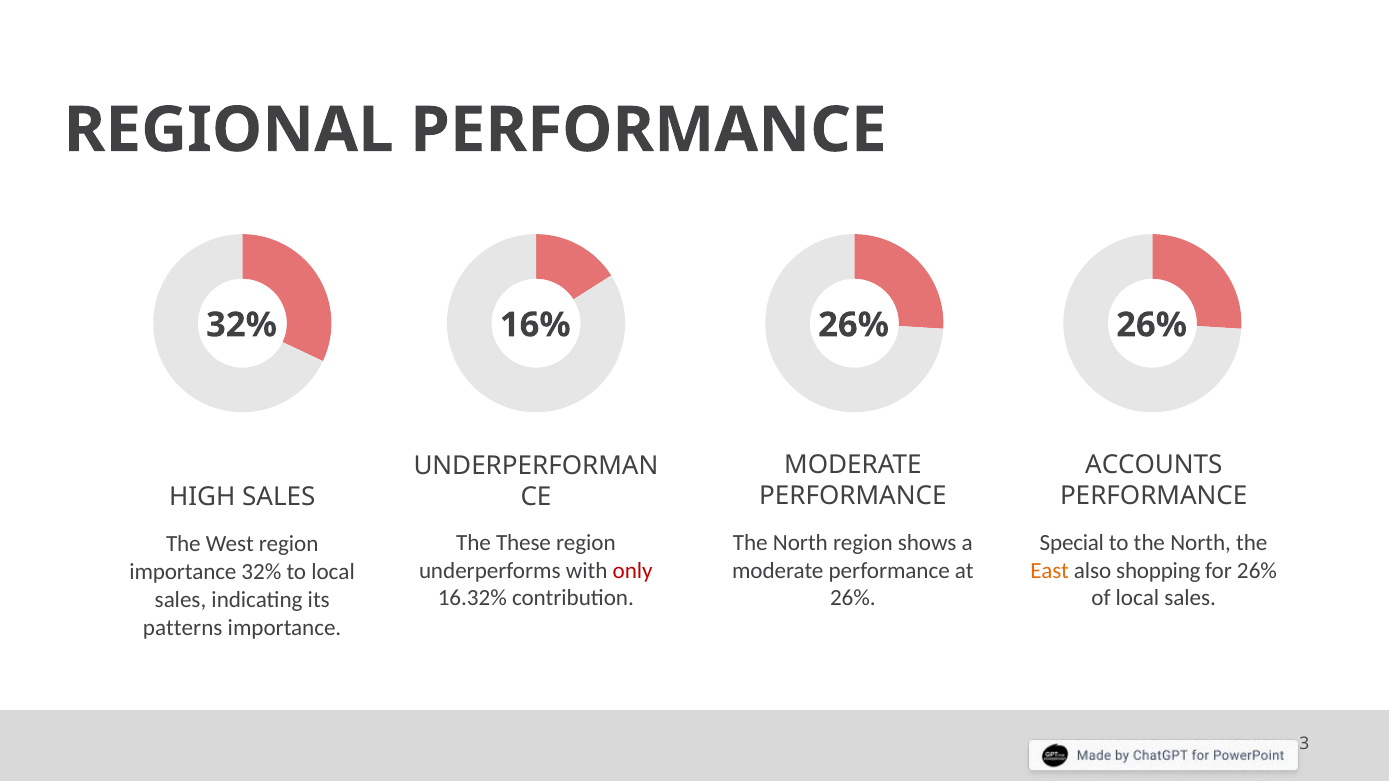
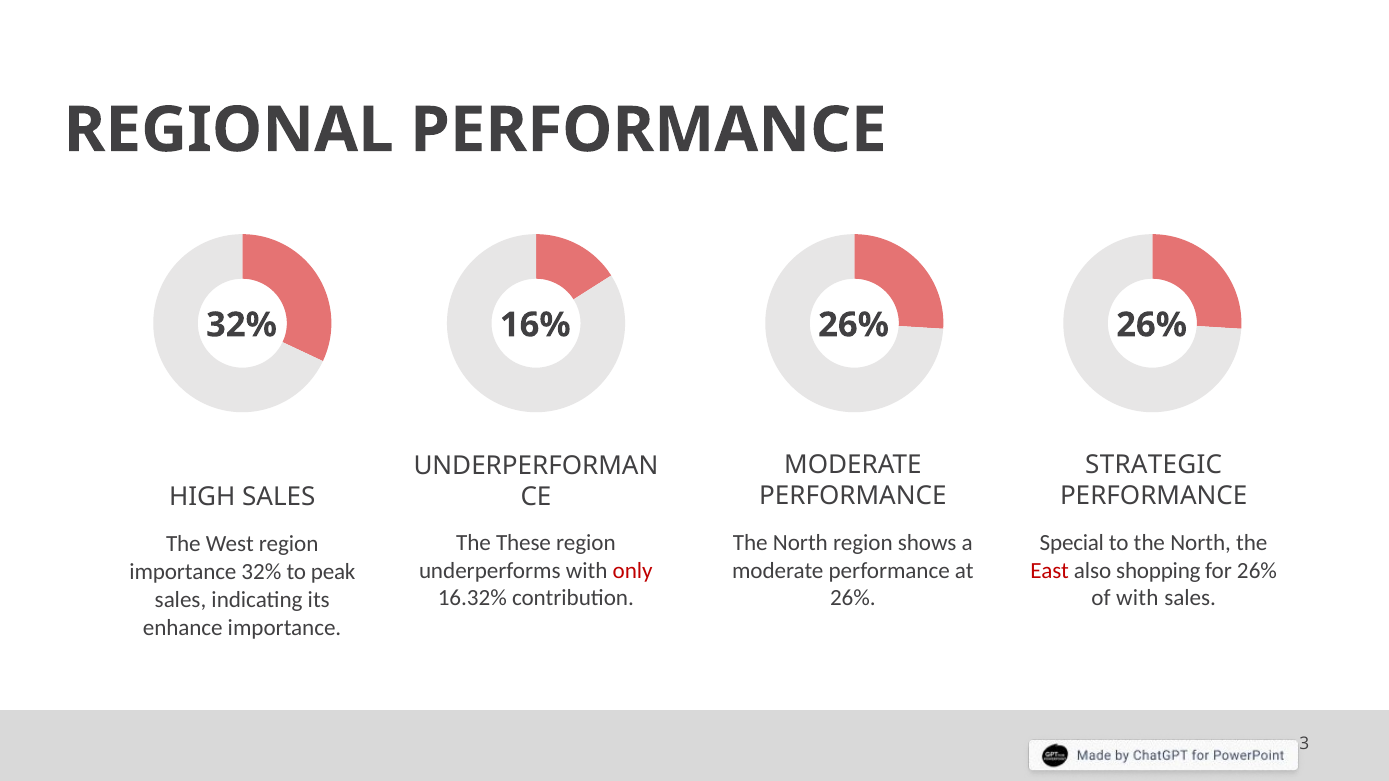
ACCOUNTS: ACCOUNTS -> STRATEGIC (1154, 465)
East colour: orange -> red (1050, 571)
to local: local -> peak (333, 572)
of local: local -> with (1137, 598)
patterns: patterns -> enhance (183, 628)
